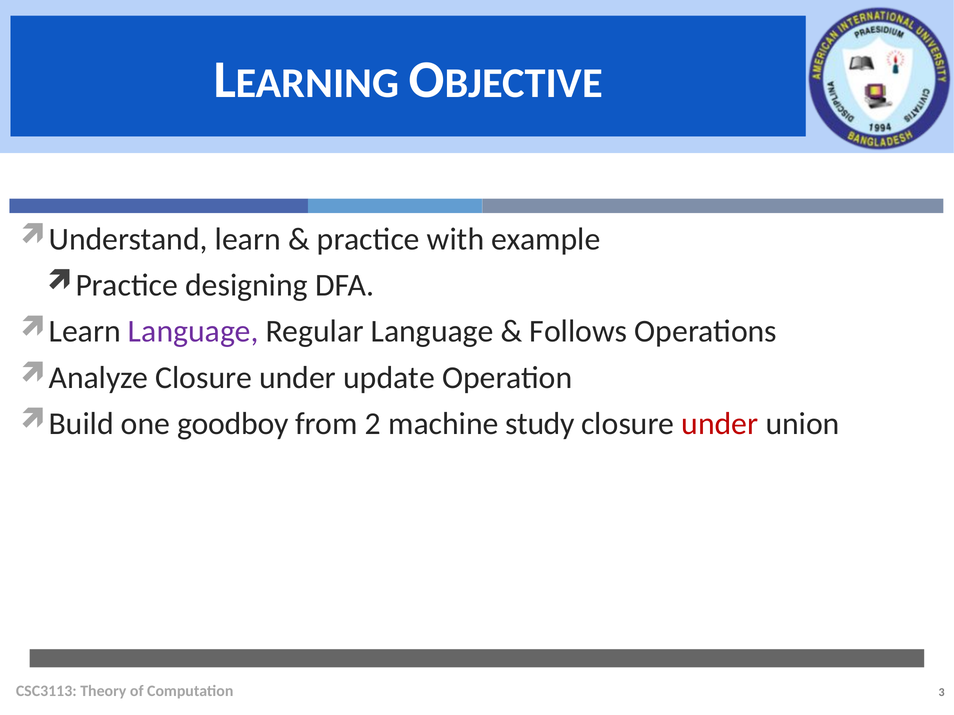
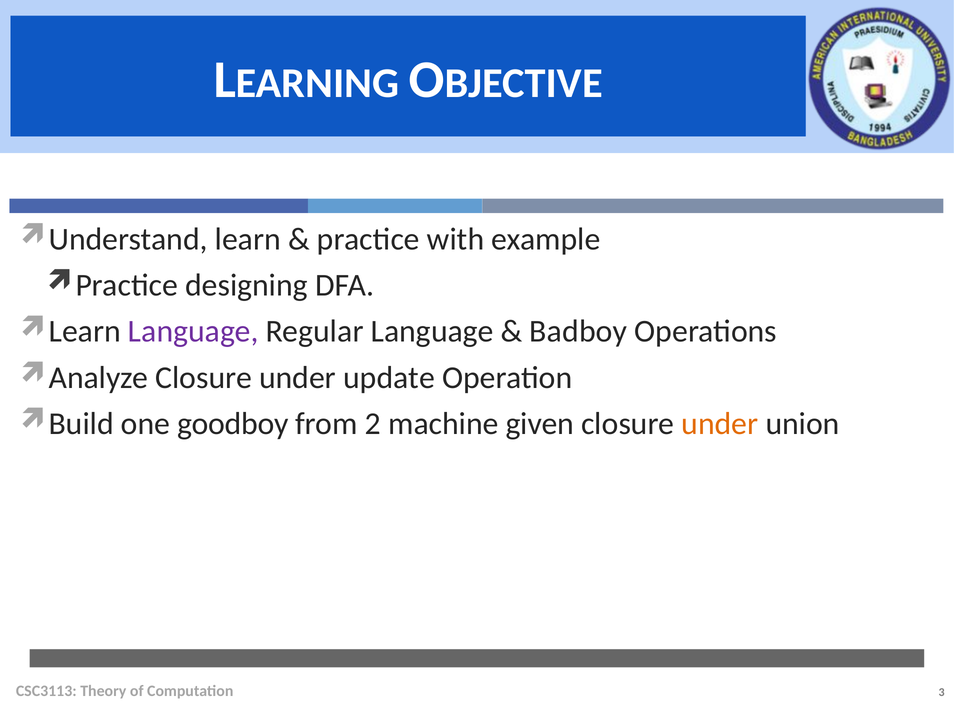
Follows: Follows -> Badboy (578, 332)
study: study -> given (540, 424)
under colour: red -> orange (720, 424)
